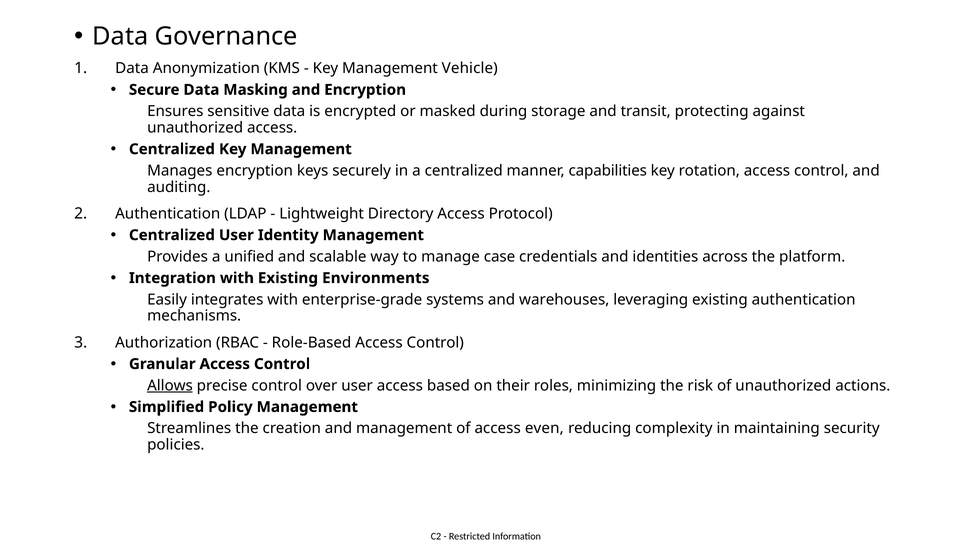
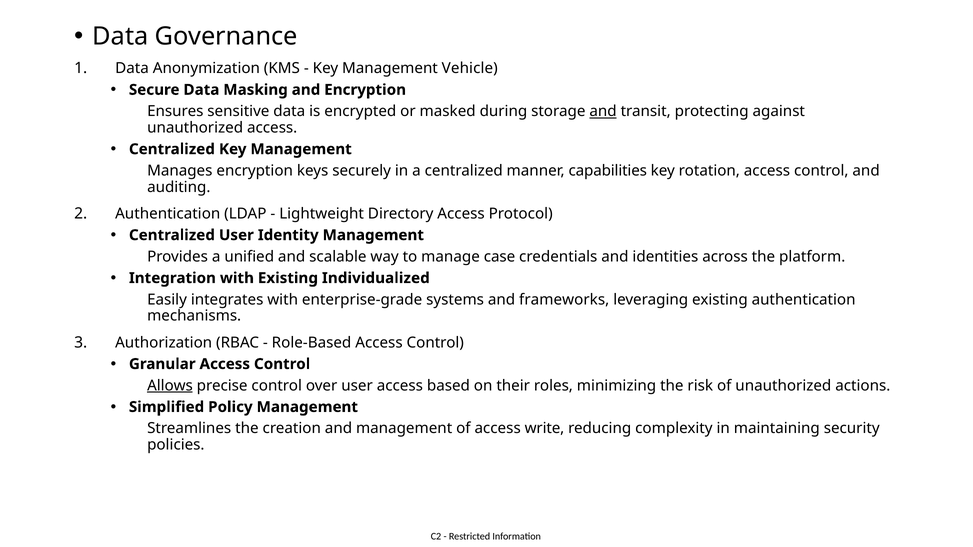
and underline: none -> present (603, 111)
Environments: Environments -> Individualized (376, 278)
warehouses: warehouses -> frameworks (564, 300)
even: even -> write (544, 429)
